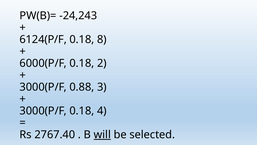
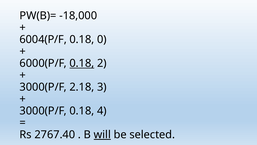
-24,243: -24,243 -> -18,000 (78, 16)
6124(P/F: 6124(P/F -> 6004(P/F (43, 39)
8: 8 -> 0 (102, 39)
0.18 underline: none -> present (82, 63)
0.88: 0.88 -> 2.18 (82, 87)
